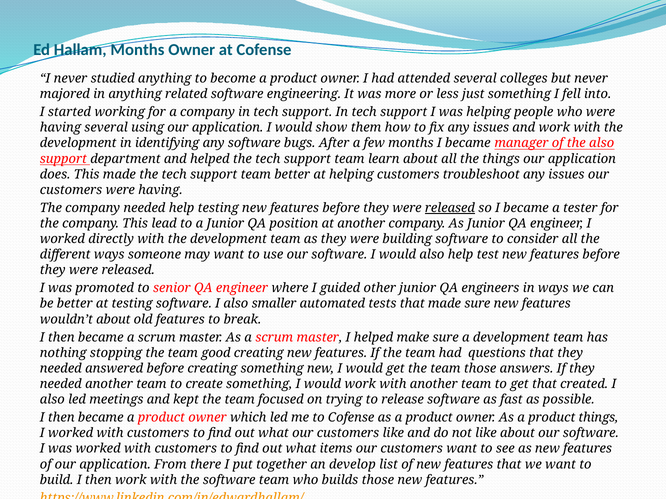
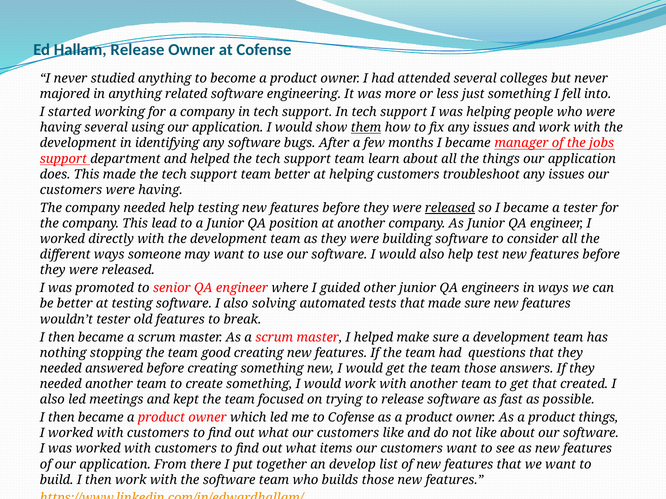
Hallam Months: Months -> Release (137, 50)
them underline: none -> present (366, 128)
the also: also -> jobs (602, 143)
smaller: smaller -> solving (274, 304)
wouldn’t about: about -> tester (113, 320)
